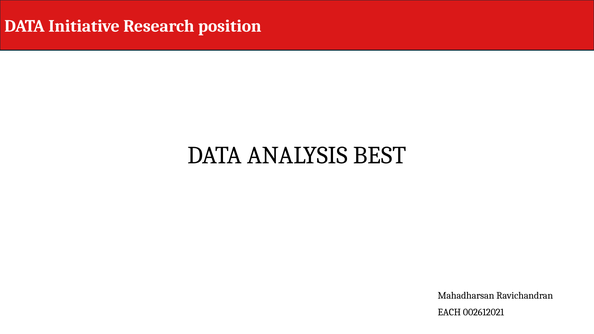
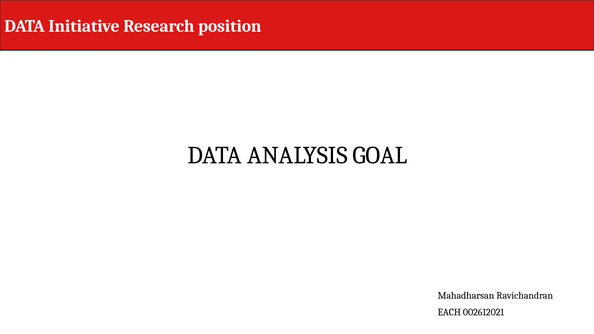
BEST: BEST -> GOAL (380, 155)
